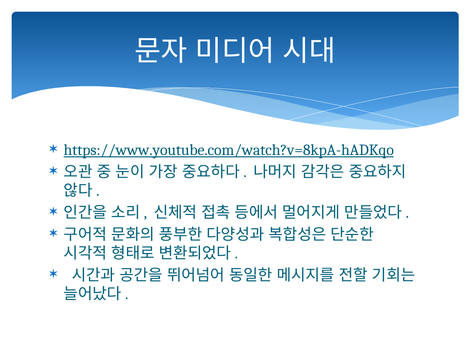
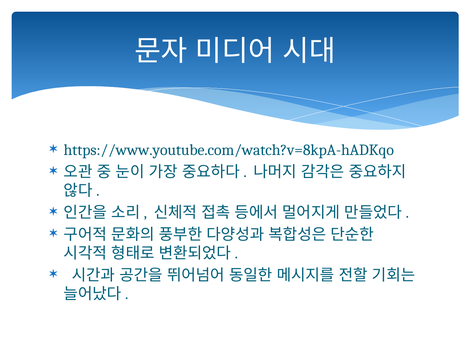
https://www.youtube.com/watch?v=8kpA-hADKqo underline: present -> none (229, 150)
